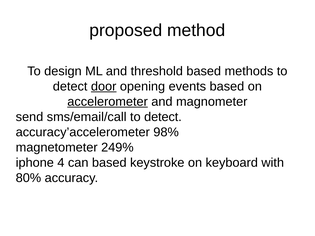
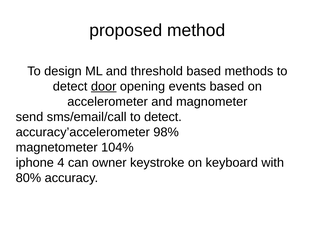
accelerometer underline: present -> none (108, 102)
249%: 249% -> 104% (117, 148)
can based: based -> owner (109, 163)
